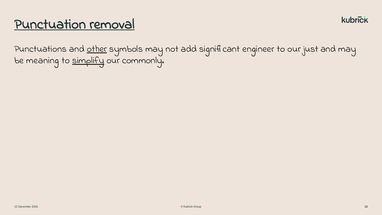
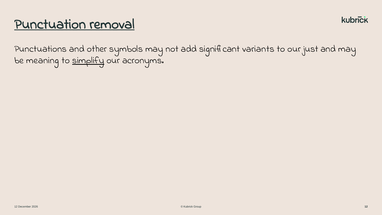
other underline: present -> none (97, 49)
engineer: engineer -> variants (258, 49)
commonly: commonly -> acronyms (143, 60)
